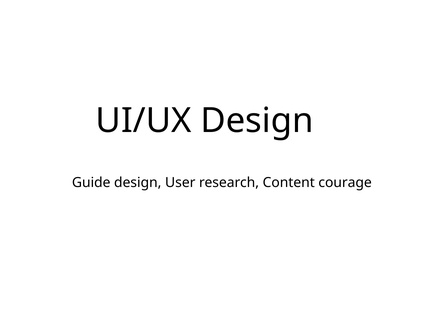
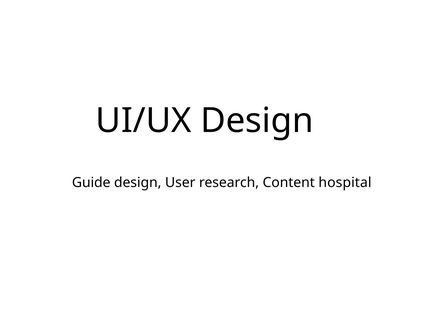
courage: courage -> hospital (345, 183)
